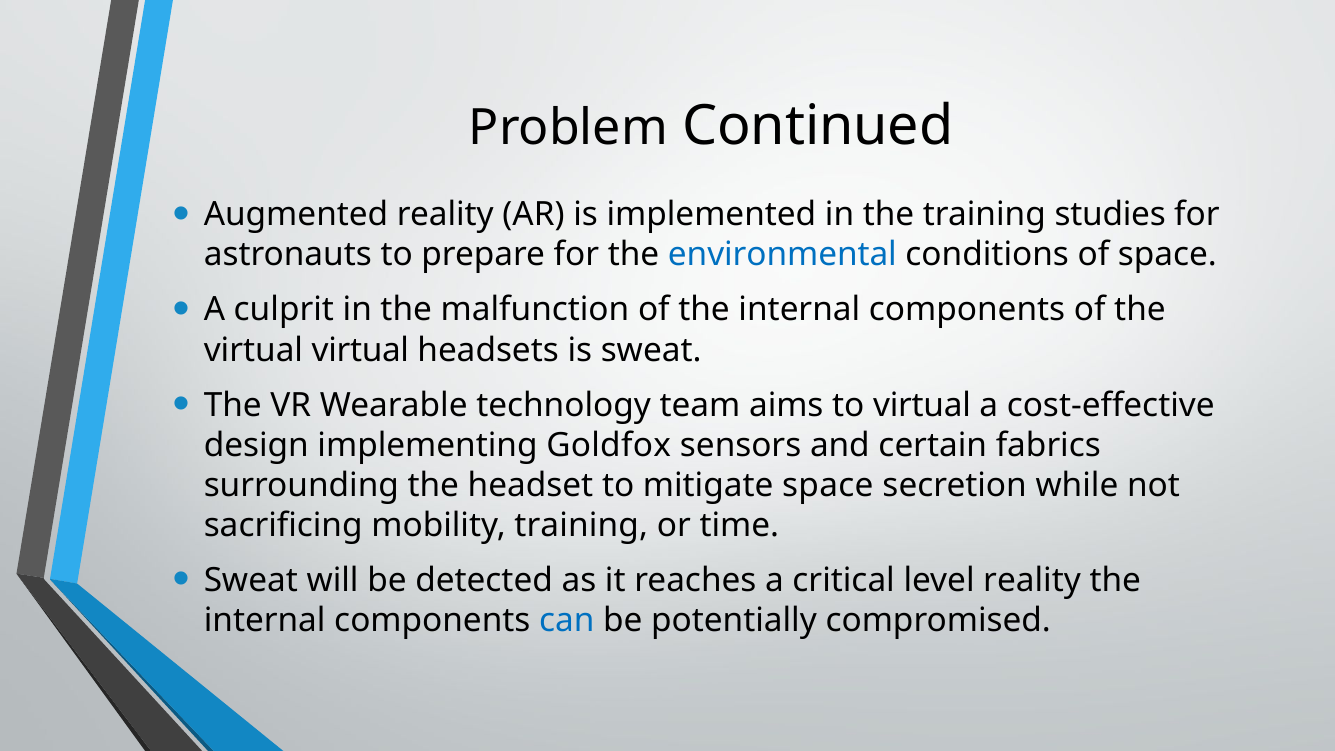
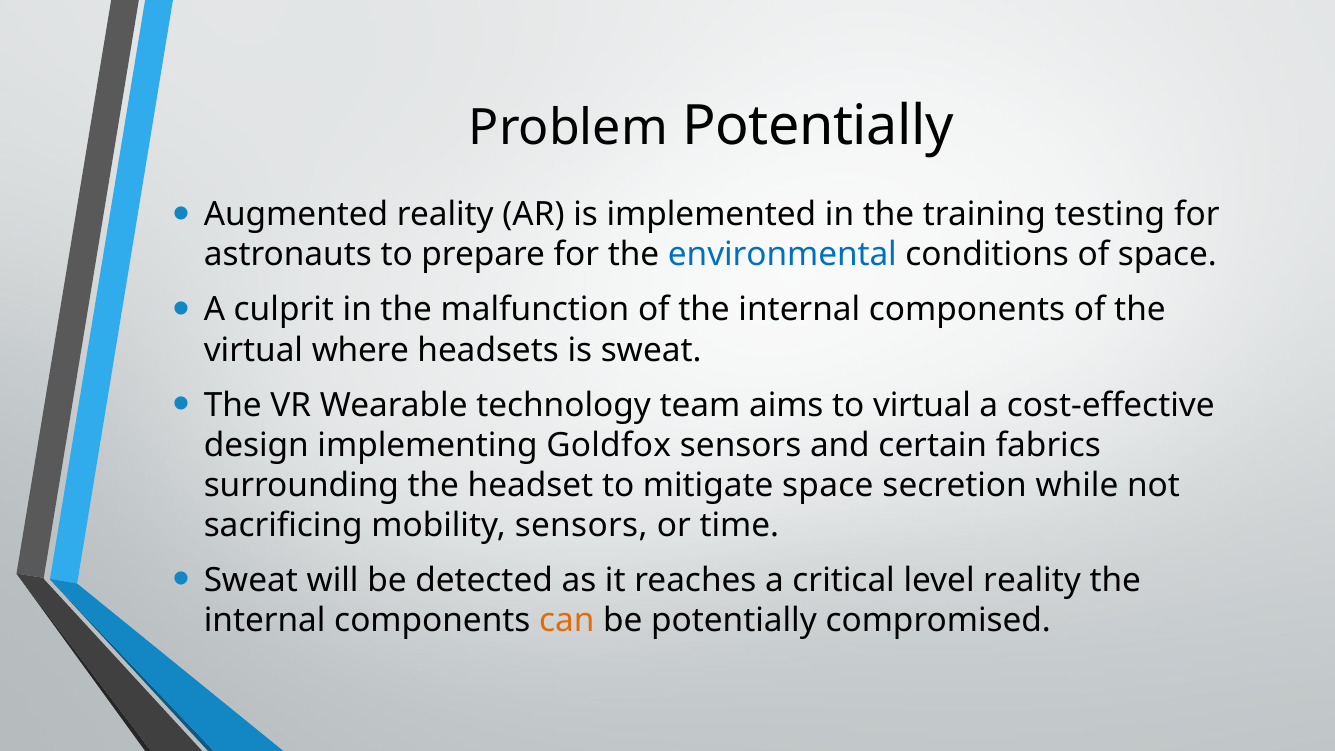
Problem Continued: Continued -> Potentially (818, 126)
studies: studies -> testing (1110, 215)
virtual virtual: virtual -> where (360, 350)
mobility training: training -> sensors (581, 525)
can colour: blue -> orange (567, 620)
